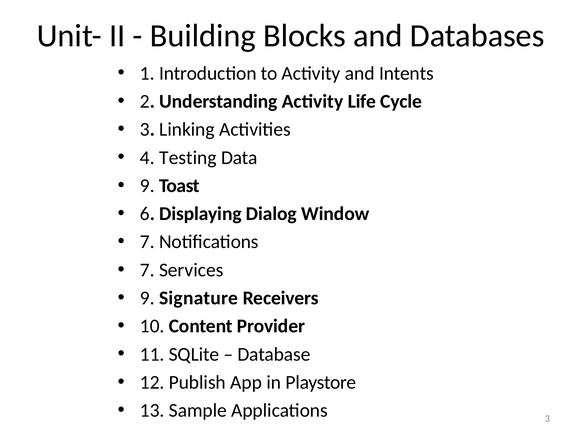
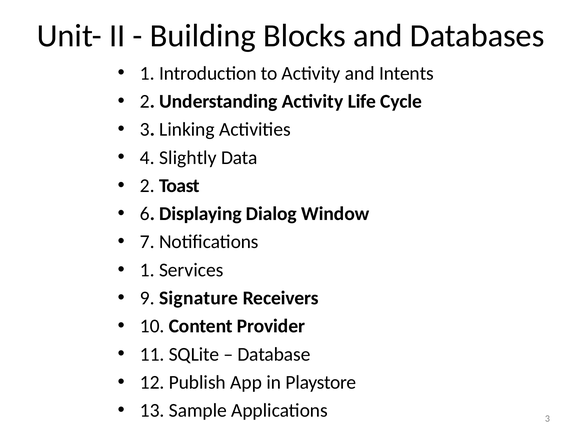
Testing: Testing -> Slightly (188, 157)
9: 9 -> 2 (147, 186)
7: 7 -> 1 (147, 270)
